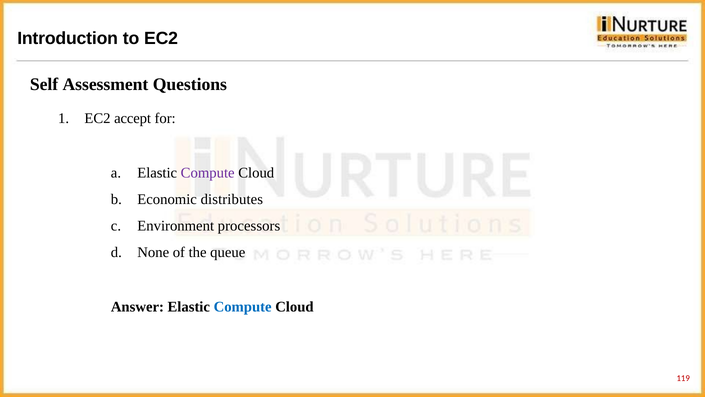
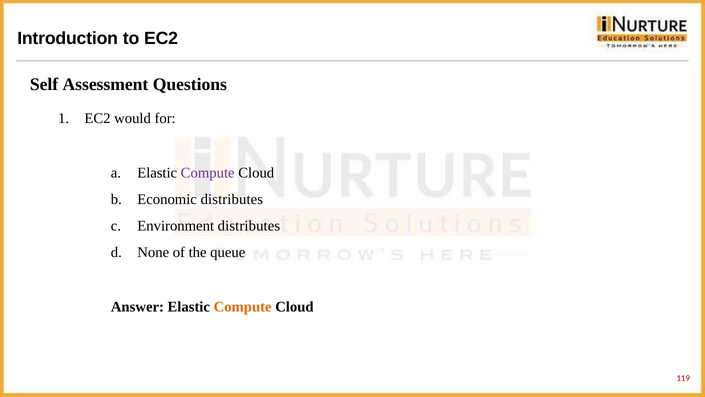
accept: accept -> would (133, 118)
Environment processors: processors -> distributes (249, 226)
Compute colour: blue -> orange (243, 307)
